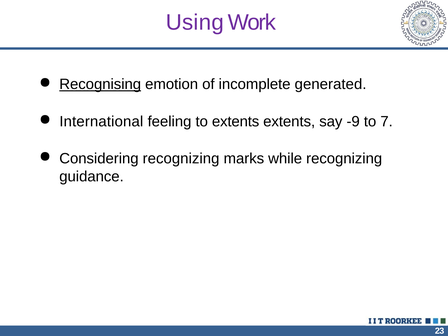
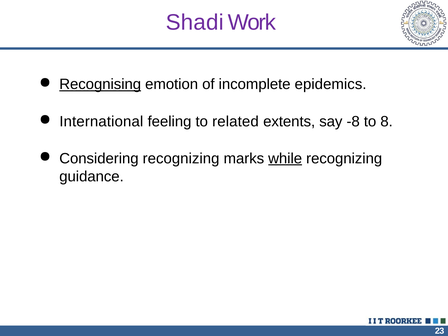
Using: Using -> Shadi (195, 22)
generated: generated -> epidemics (331, 84)
to extents: extents -> related (235, 121)
-9: -9 -> -8 (353, 121)
7: 7 -> 8 (387, 121)
while underline: none -> present (285, 158)
